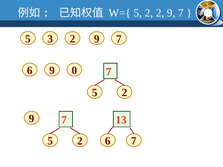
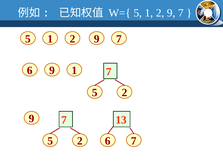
W={ 5 2: 2 -> 1 (149, 13)
3: 3 -> 1 (50, 39)
9 0: 0 -> 1 (74, 70)
